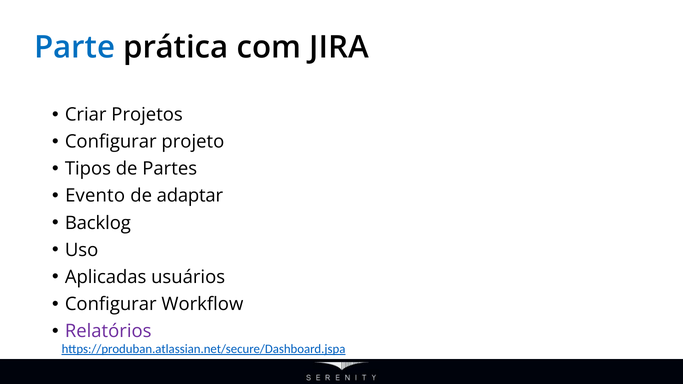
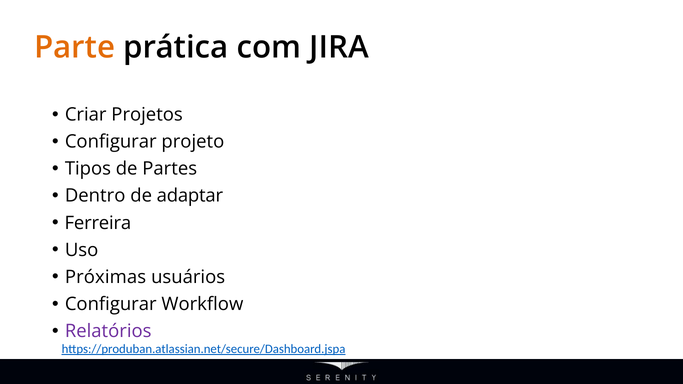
Parte colour: blue -> orange (75, 47)
Evento: Evento -> Dentro (95, 196)
Backlog: Backlog -> Ferreira (98, 223)
Aplicadas: Aplicadas -> Próximas (106, 277)
